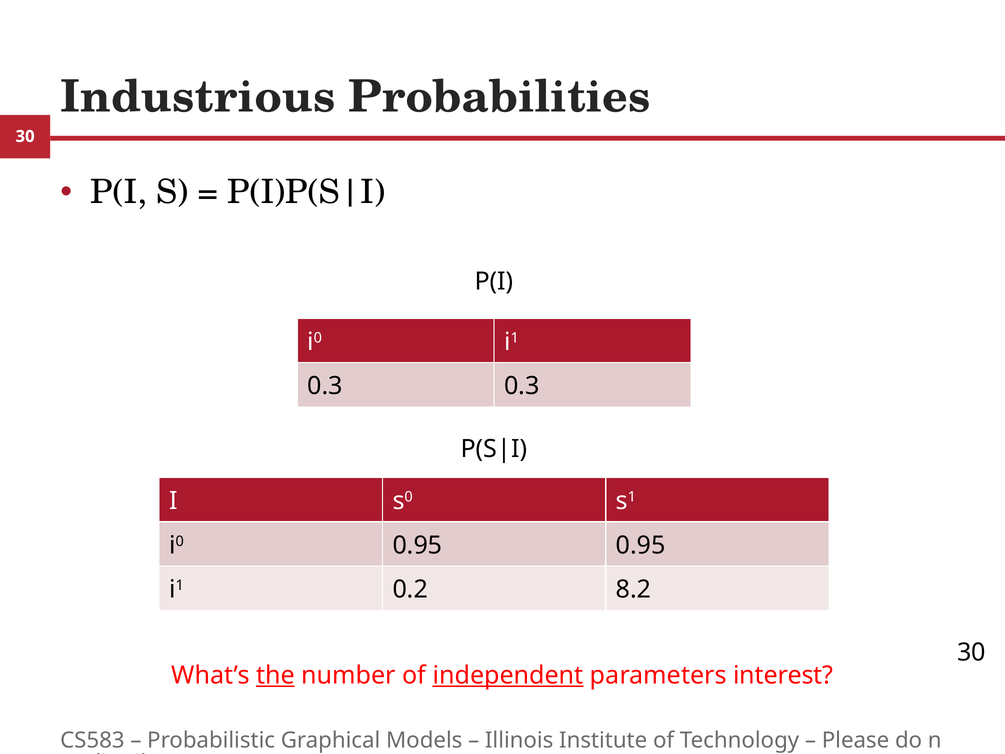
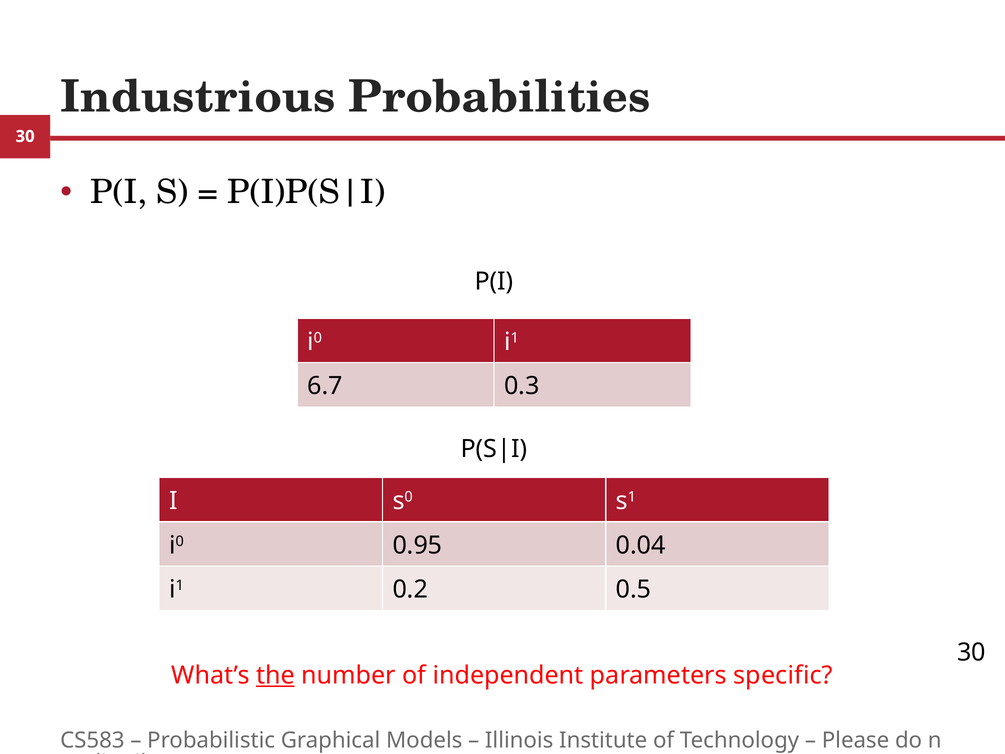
0.3: 0.3 -> 6.7 (325, 386)
0.95 0.95: 0.95 -> 0.04 (641, 545)
8.2: 8.2 -> 0.5 (634, 589)
independent underline: present -> none (508, 675)
interest: interest -> specific (783, 675)
